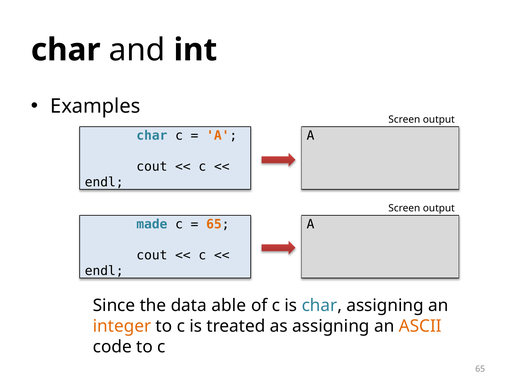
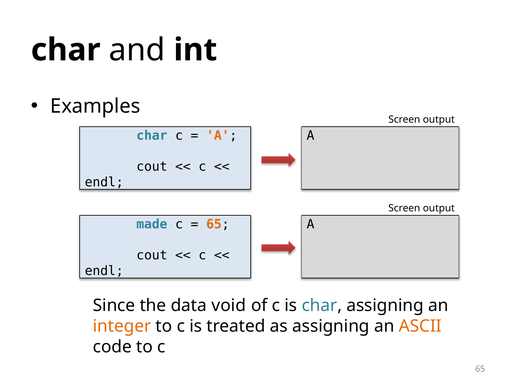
able: able -> void (229, 306)
